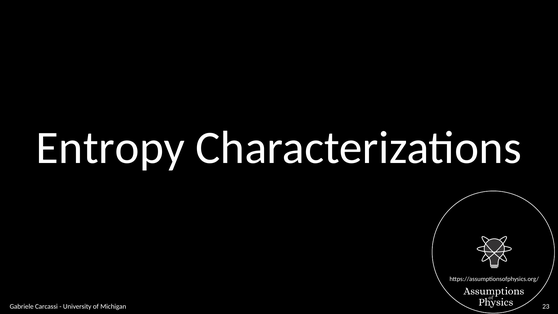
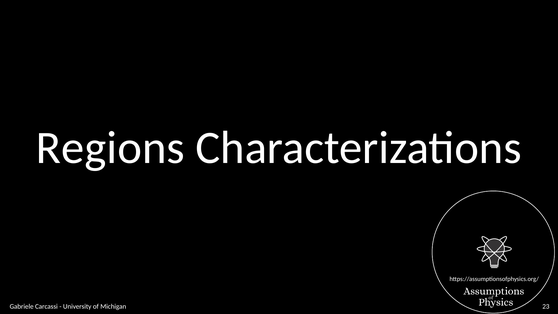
Entropy: Entropy -> Regions (110, 148)
